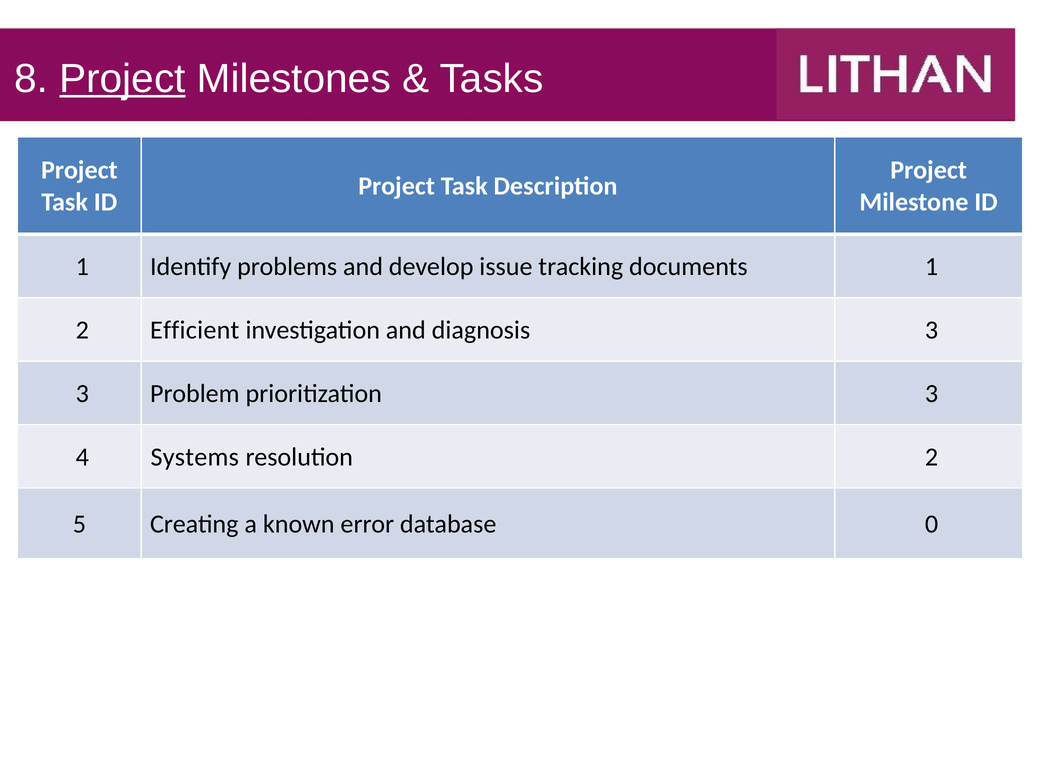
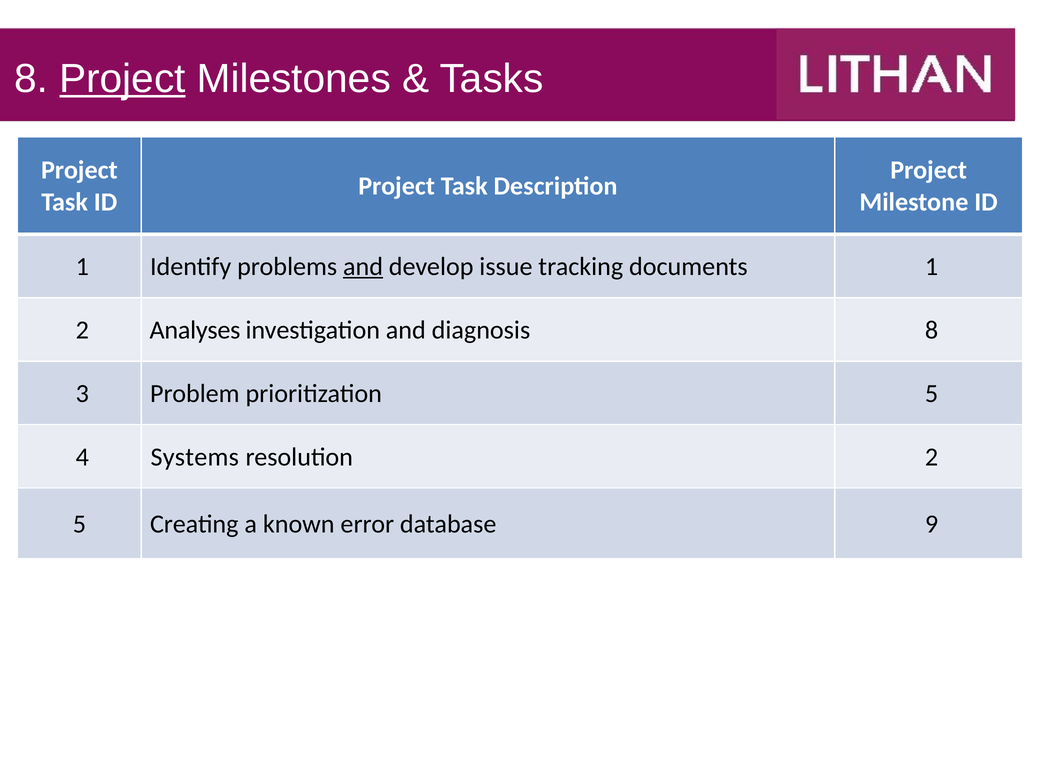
and underline: none -> present (363, 267)
Efficient: Efficient -> Analyses (195, 330)
diagnosis 3: 3 -> 8 (932, 330)
prioritization 3: 3 -> 5 (932, 394)
0: 0 -> 9 (932, 524)
